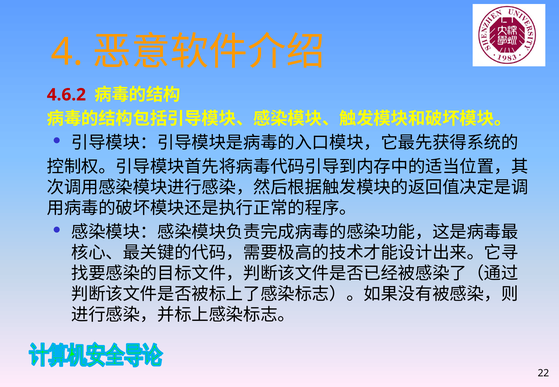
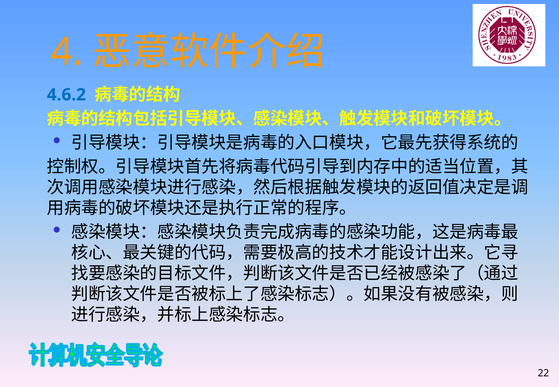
4.6.2 colour: red -> blue (66, 95)
